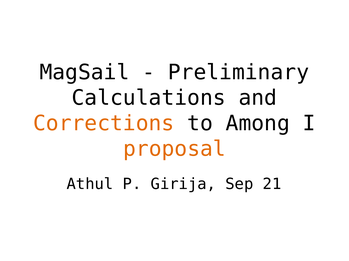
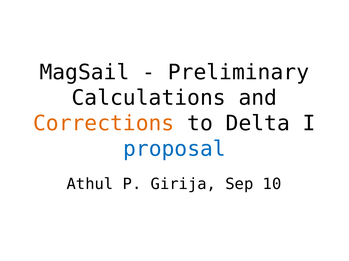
Among: Among -> Delta (258, 124)
proposal colour: orange -> blue (174, 149)
21: 21 -> 10 (272, 185)
